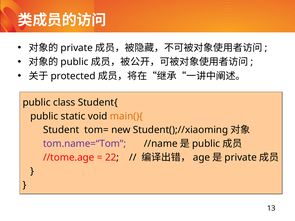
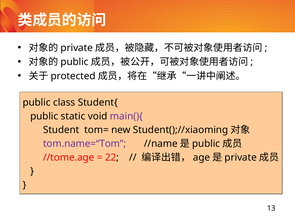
main(){ colour: orange -> purple (126, 116)
